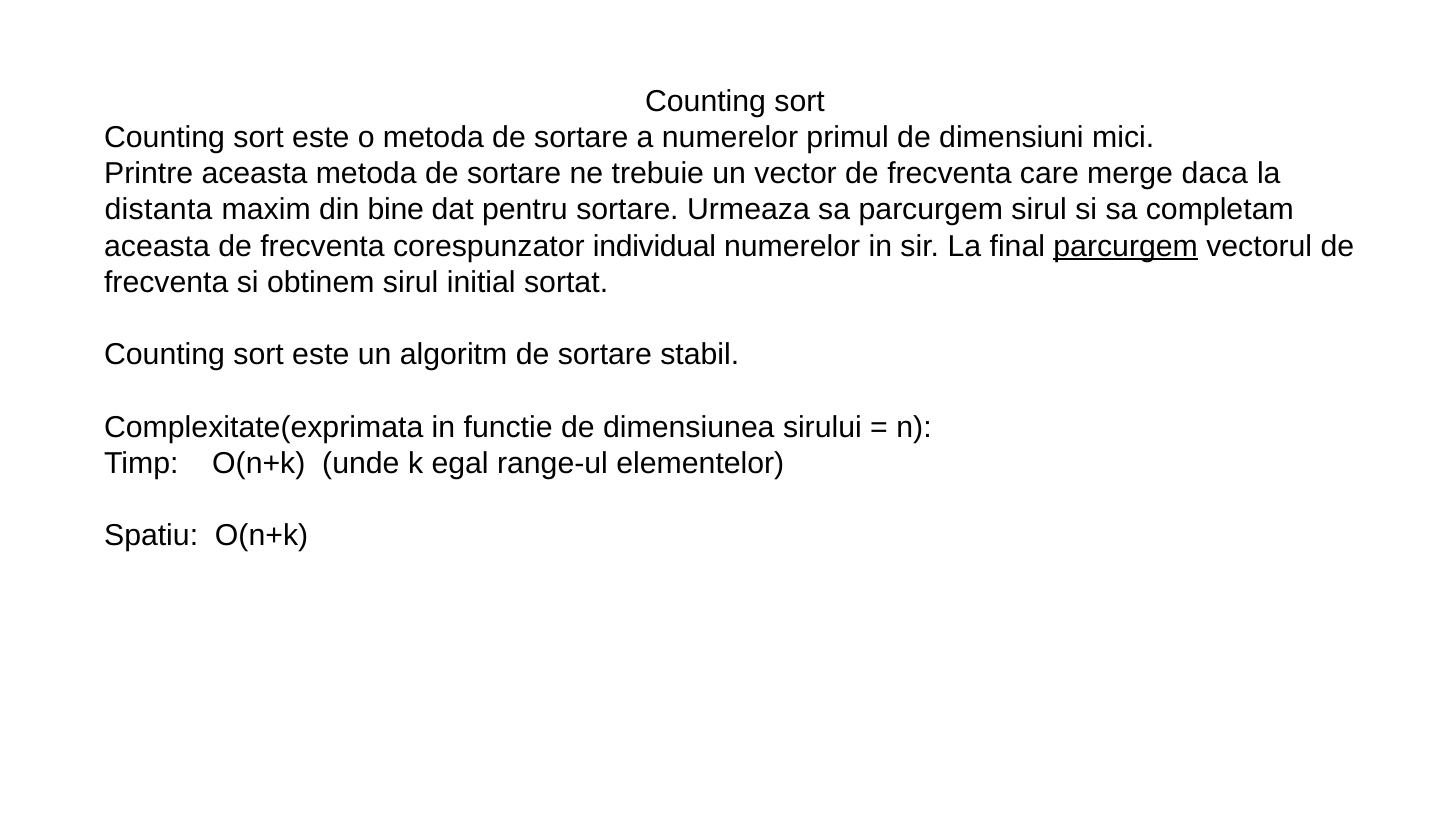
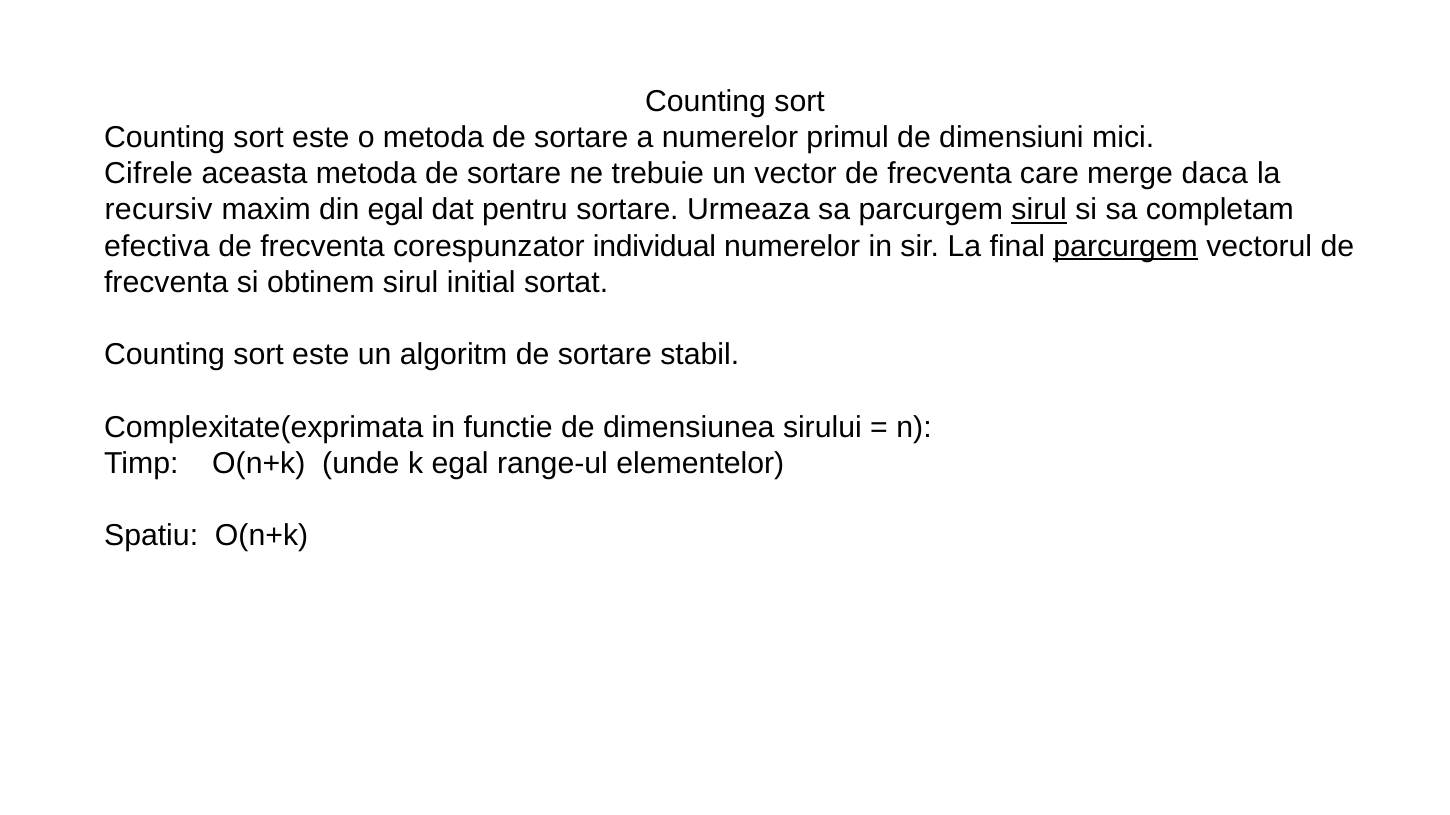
Printre: Printre -> Cifrele (149, 174)
distanta: distanta -> recursiv (159, 210)
din bine: bine -> egal (396, 210)
sirul underline: none -> present (1039, 210)
aceasta: aceasta -> efectiva (157, 246)
